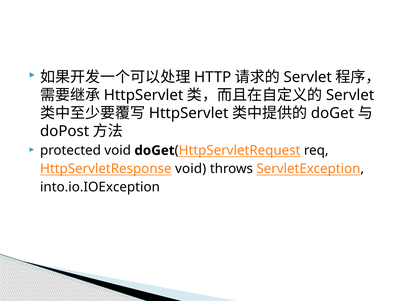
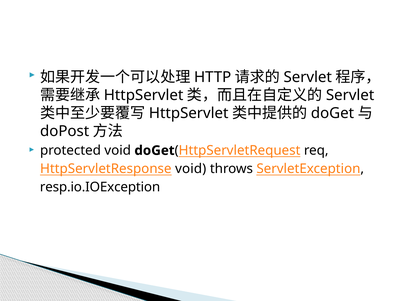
into.io.IOException: into.io.IOException -> resp.io.IOException (100, 187)
